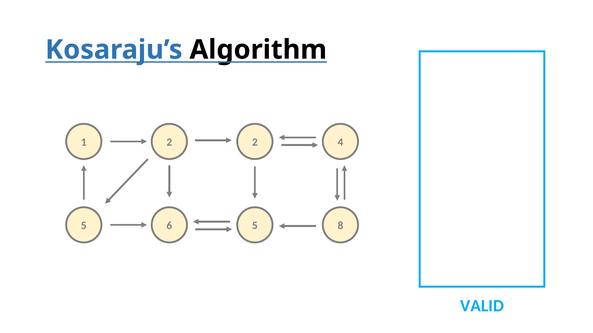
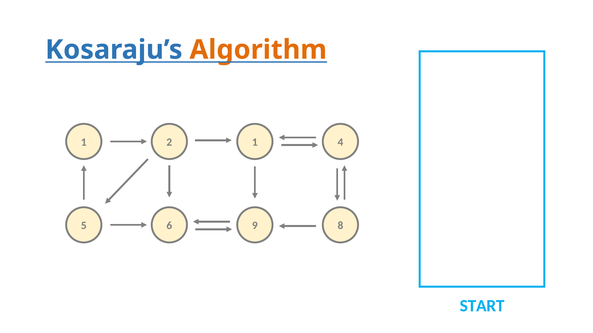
Algorithm colour: black -> orange (258, 50)
2 2: 2 -> 1 (255, 142)
6 5: 5 -> 9 (255, 226)
VALID: VALID -> START (482, 306)
